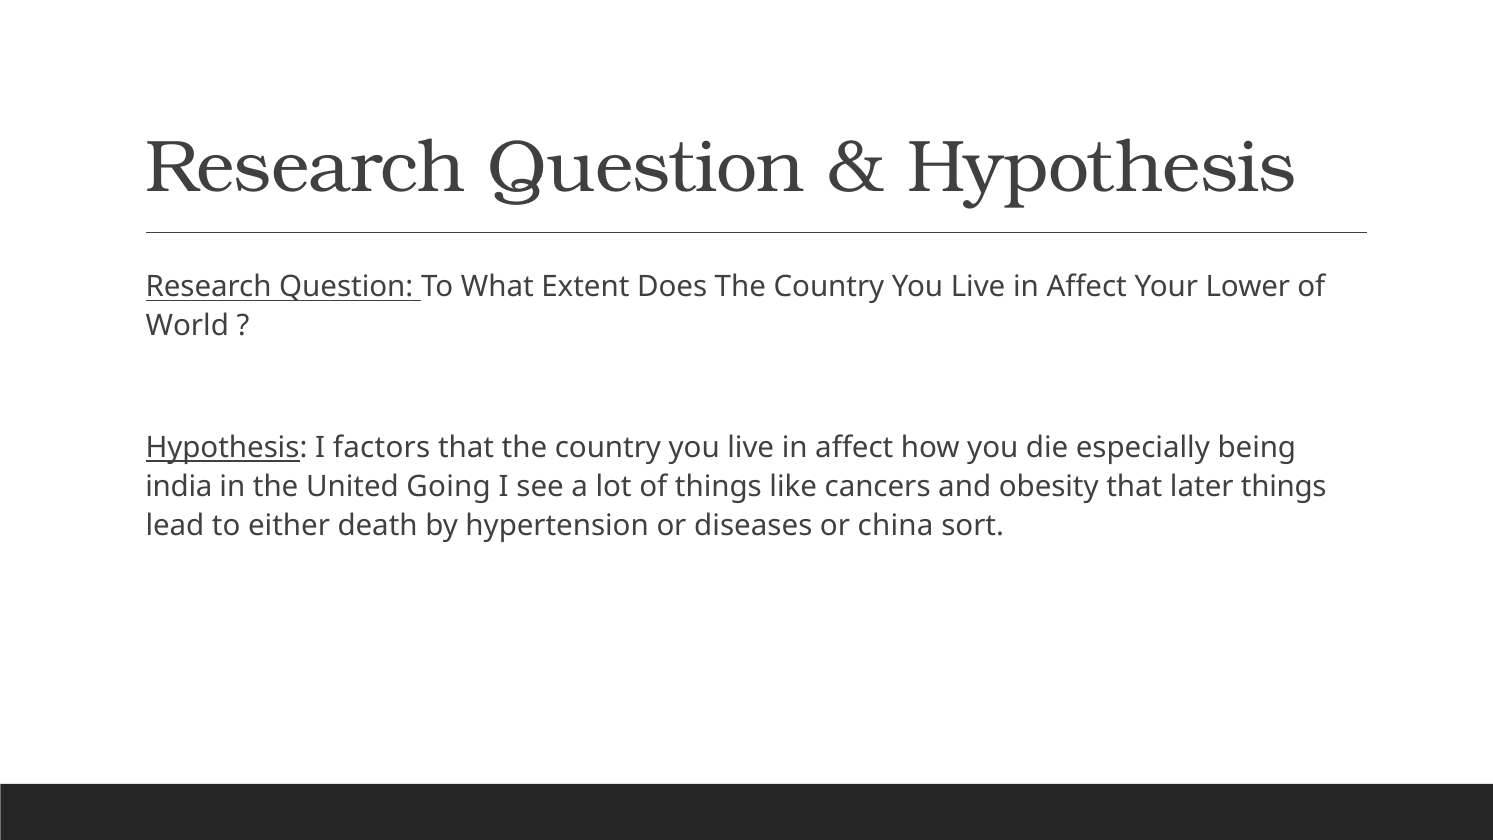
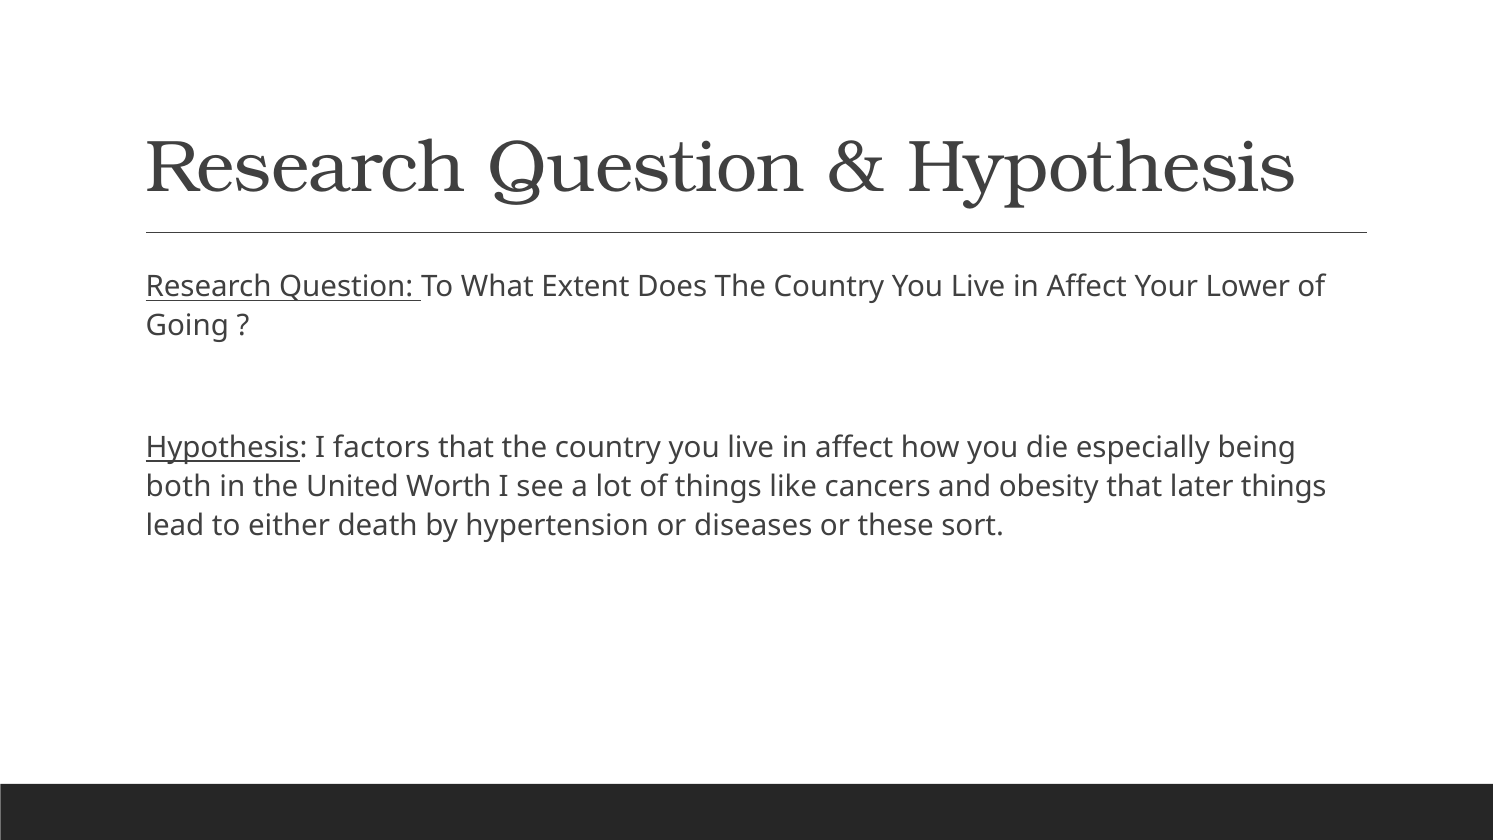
World: World -> Going (187, 326)
india: india -> both (179, 487)
Going: Going -> Worth (449, 487)
china: china -> these (896, 525)
